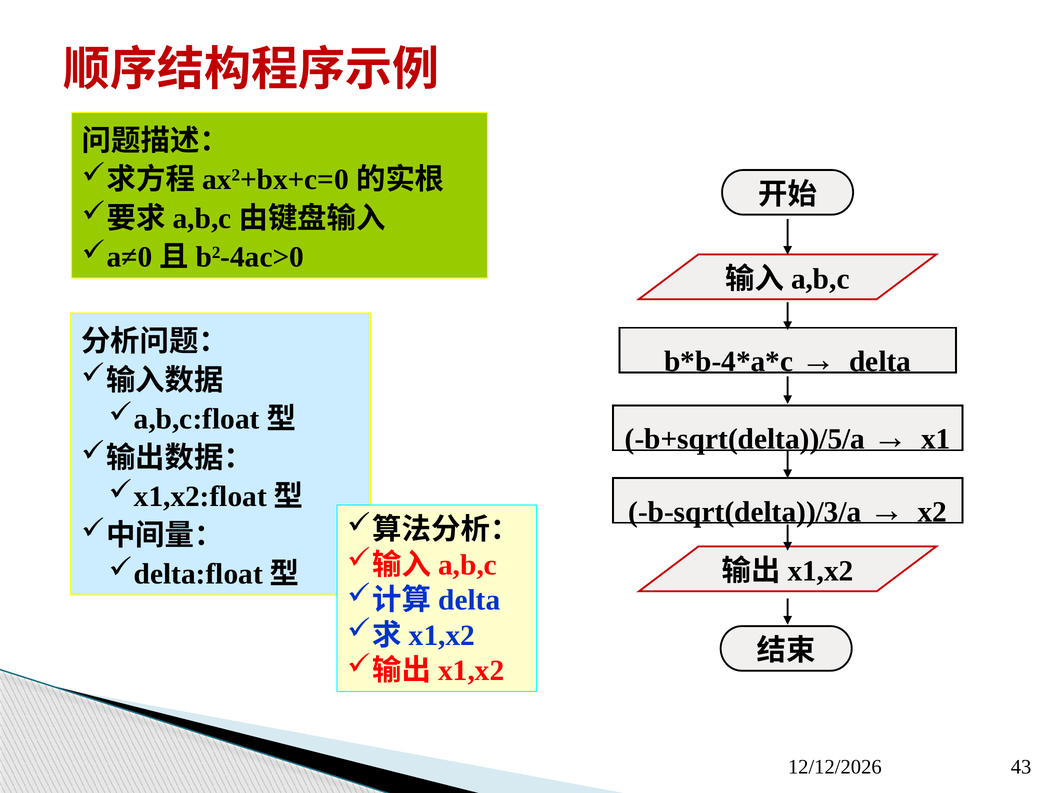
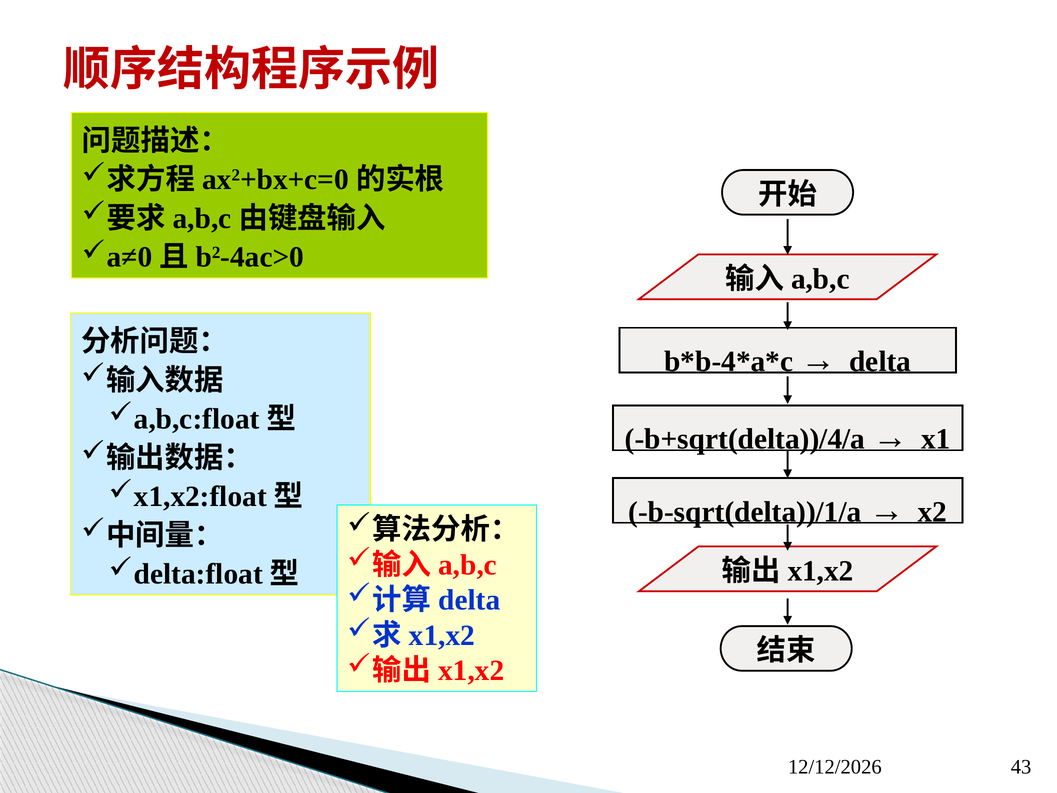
b+sqrt(delta))/5/a: b+sqrt(delta))/5/a -> b+sqrt(delta))/4/a (745, 439)
b-sqrt(delta))/3/a: b-sqrt(delta))/3/a -> b-sqrt(delta))/1/a (745, 512)
